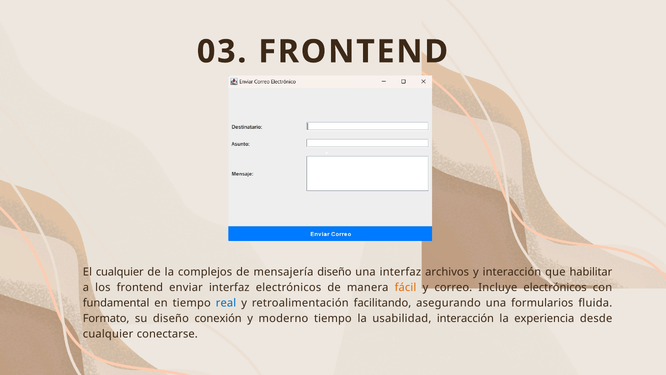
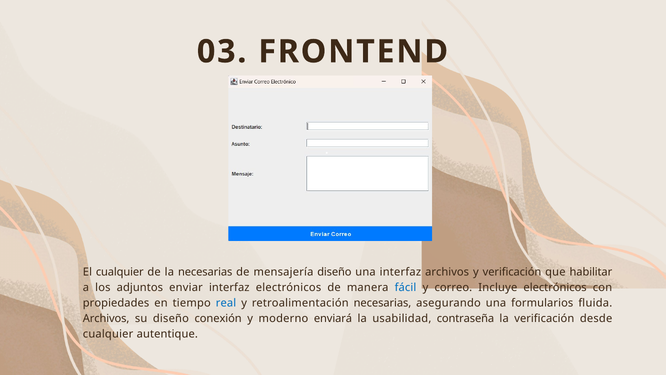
la complejos: complejos -> necesarias (205, 272)
y interacción: interacción -> verificación (512, 272)
los frontend: frontend -> adjuntos (140, 287)
fácil colour: orange -> blue (405, 287)
fundamental: fundamental -> propiedades (116, 303)
retroalimentación facilitando: facilitando -> necesarias (383, 303)
Formato: Formato -> Archivos (106, 318)
moderno tiempo: tiempo -> enviará (333, 318)
usabilidad interacción: interacción -> contraseña (465, 318)
la experiencia: experiencia -> verificación (544, 318)
conectarse: conectarse -> autentique (167, 334)
